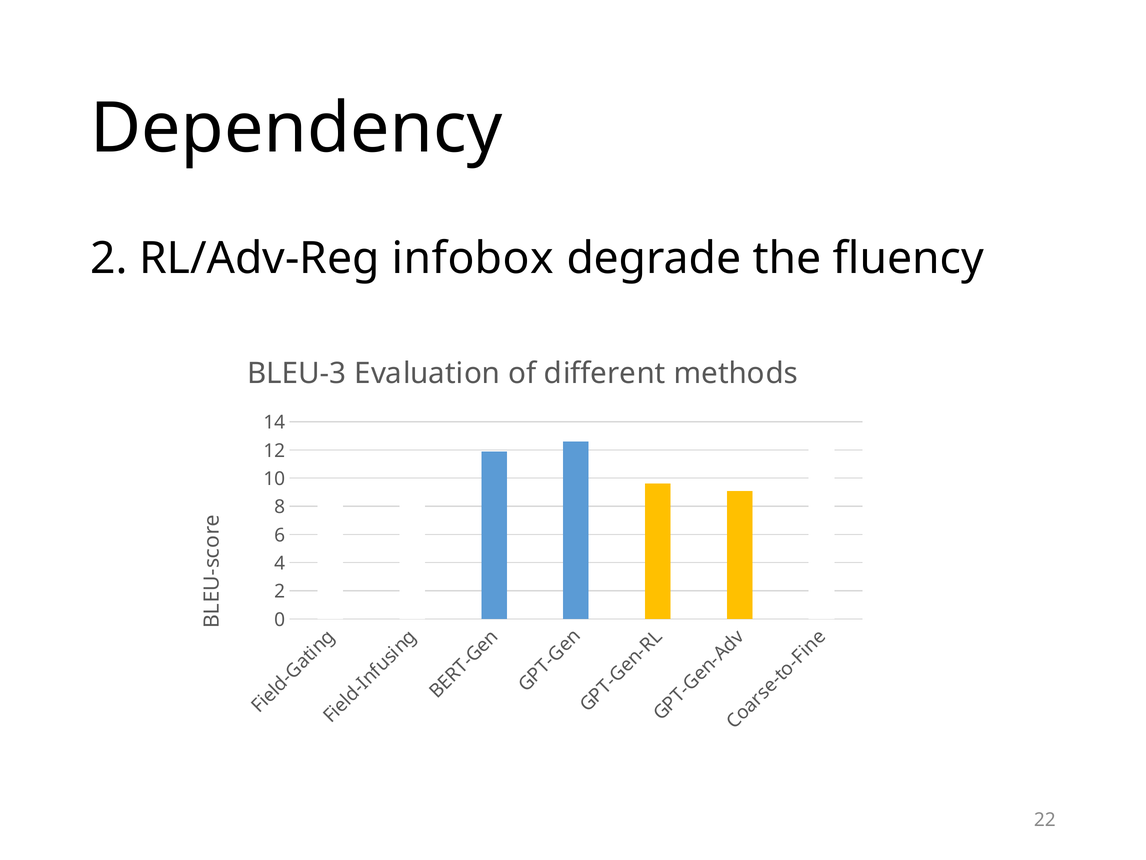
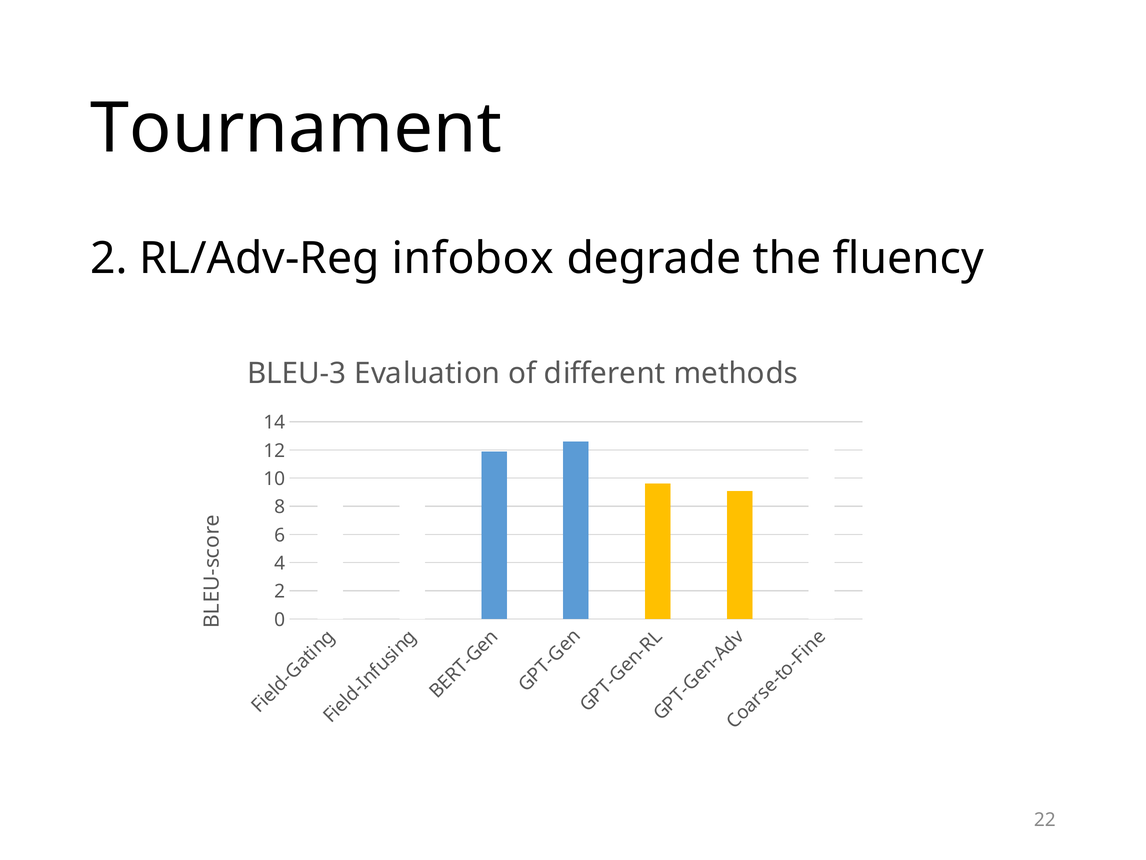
Dependency: Dependency -> Tournament (296, 128)
